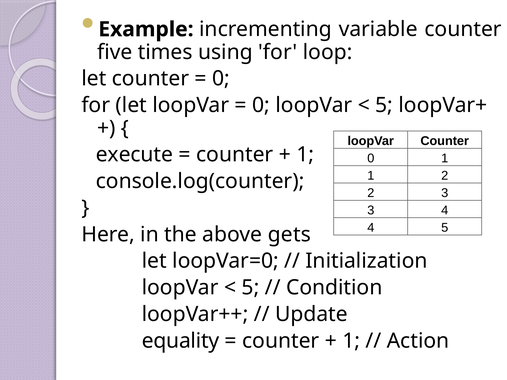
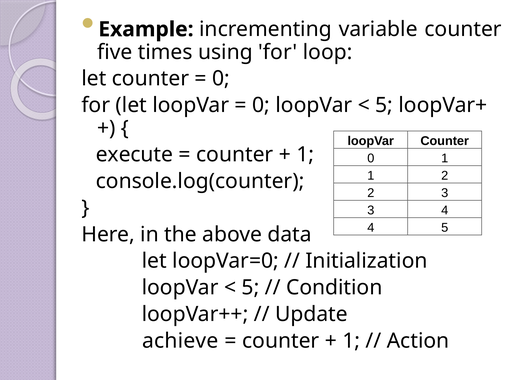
gets: gets -> data (290, 235)
equality: equality -> achieve (180, 341)
